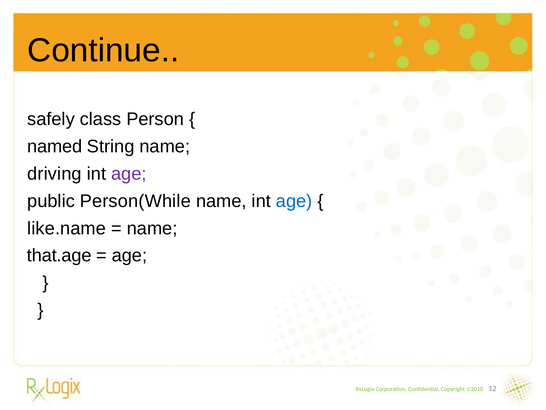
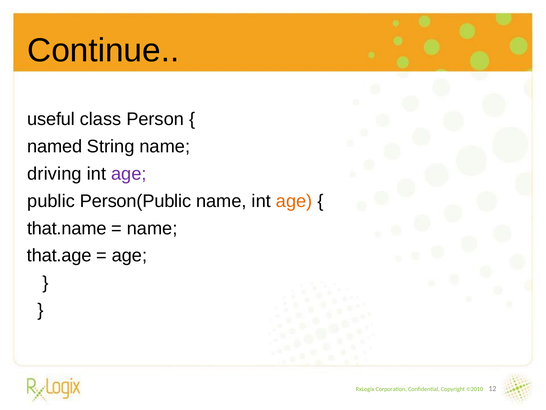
safely: safely -> useful (51, 119)
Person(While: Person(While -> Person(Public (136, 201)
age colour: blue -> orange (294, 201)
like.name: like.name -> that.name (67, 228)
